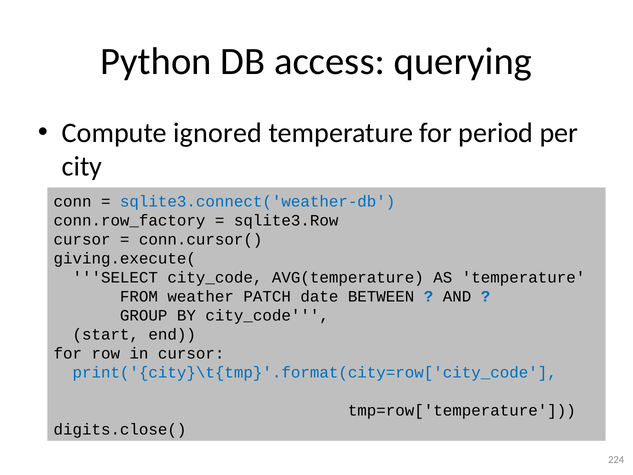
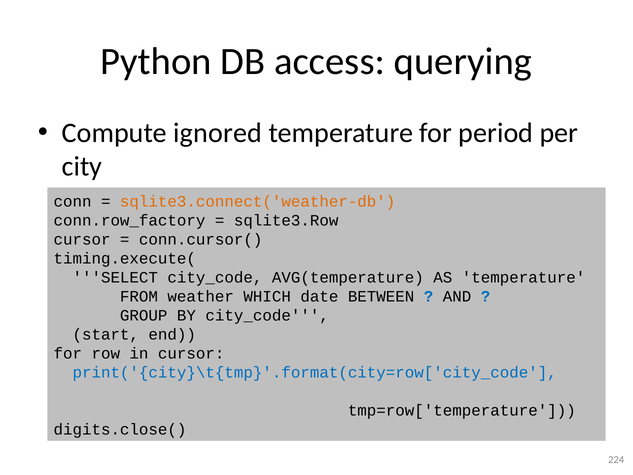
sqlite3.connect('weather-db colour: blue -> orange (258, 201)
giving.execute(: giving.execute( -> timing.execute( (125, 258)
PATCH: PATCH -> WHICH (267, 296)
